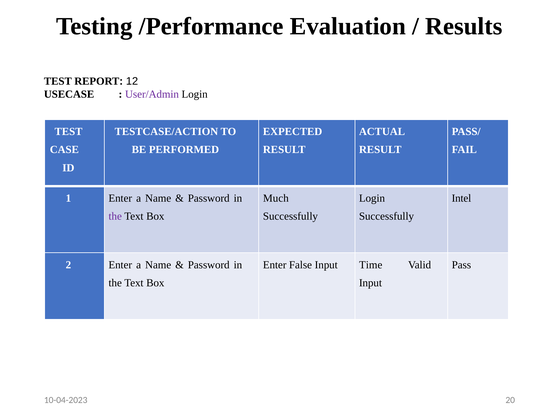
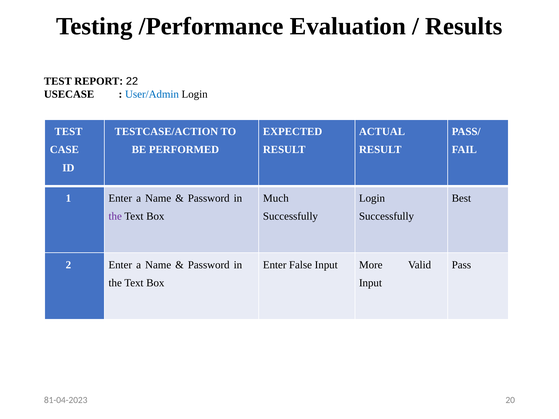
12: 12 -> 22 (132, 81)
User/Admin colour: purple -> blue (152, 94)
Intel: Intel -> Best (461, 198)
Time: Time -> More (371, 265)
10-04-2023: 10-04-2023 -> 81-04-2023 (66, 400)
